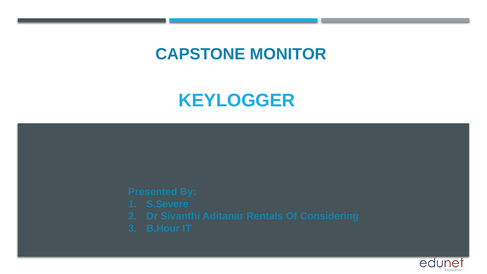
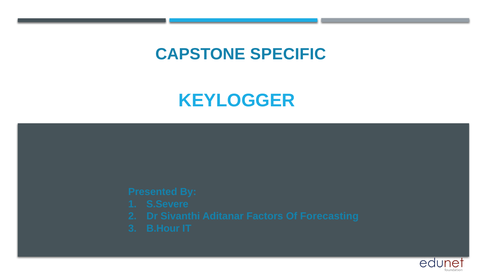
MONITOR: MONITOR -> SPECIFIC (288, 54)
Rentals: Rentals -> Factors (265, 216)
Considering: Considering -> Forecasting (329, 216)
